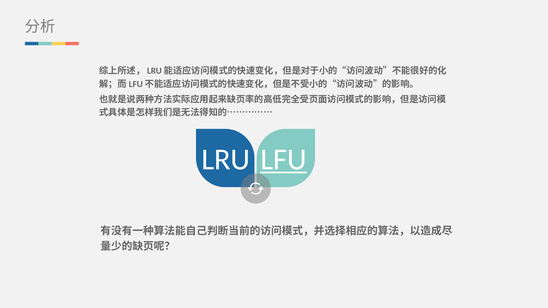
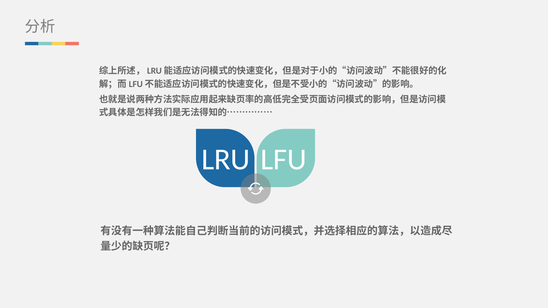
LFU underline: present -> none (283, 159)
